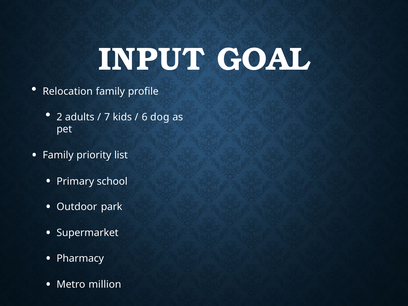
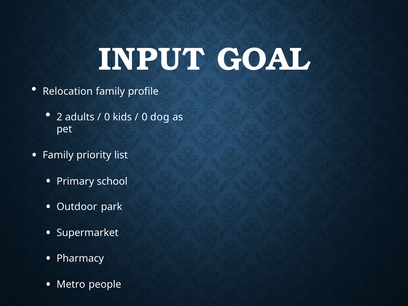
7: 7 -> 0 (107, 117)
6: 6 -> 0 (145, 117)
million: million -> people (105, 285)
